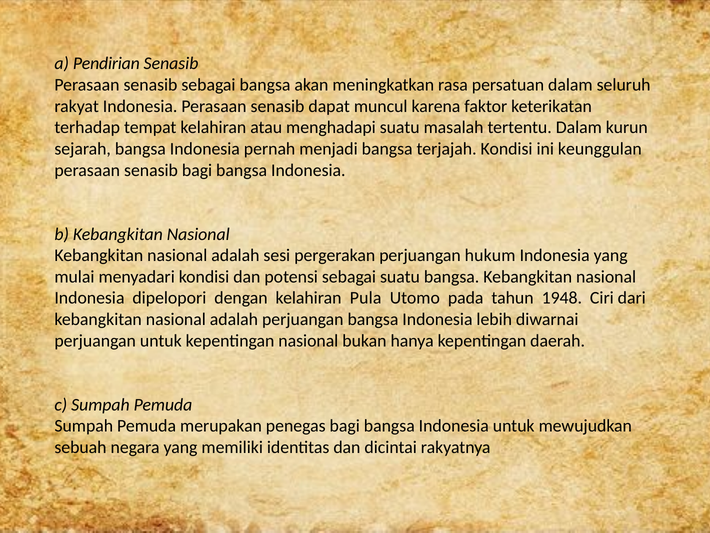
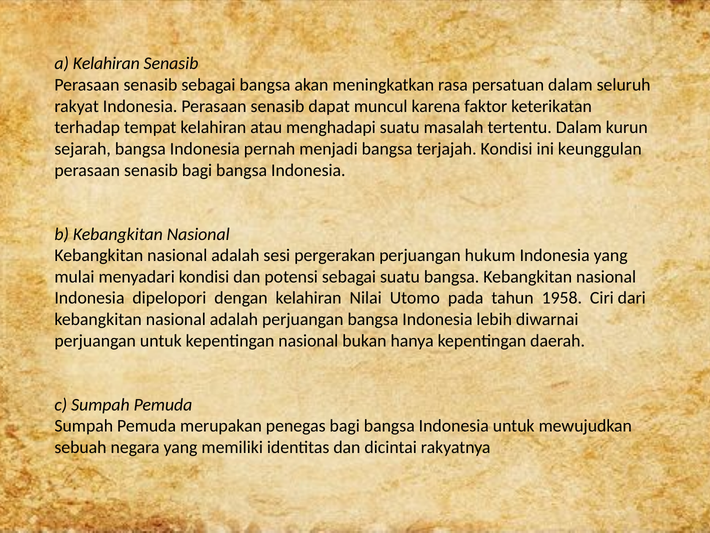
a Pendirian: Pendirian -> Kelahiran (106, 64)
Pula: Pula -> Nilai (366, 298)
1948: 1948 -> 1958 (562, 298)
